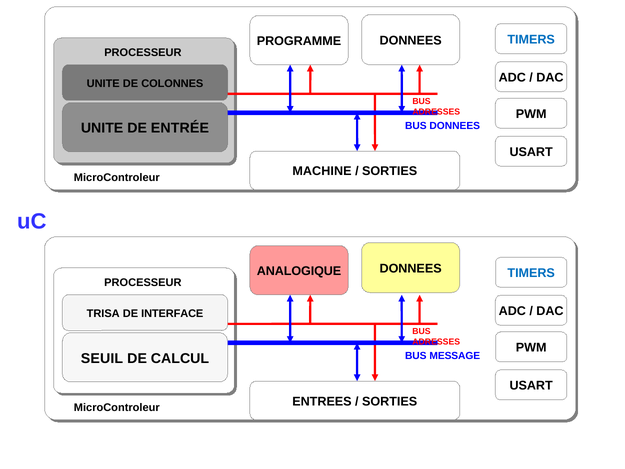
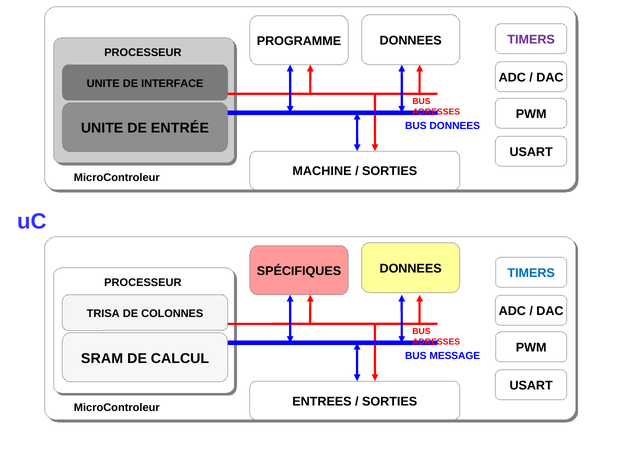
TIMERS colour: blue -> purple (531, 40)
COLONNES: COLONNES -> INTERFACE (172, 83)
ANALOGIQUE: ANALOGIQUE -> SPÉCIFIQUES (299, 271)
INTERFACE: INTERFACE -> COLONNES (172, 313)
SEUIL: SEUIL -> SRAM (102, 358)
